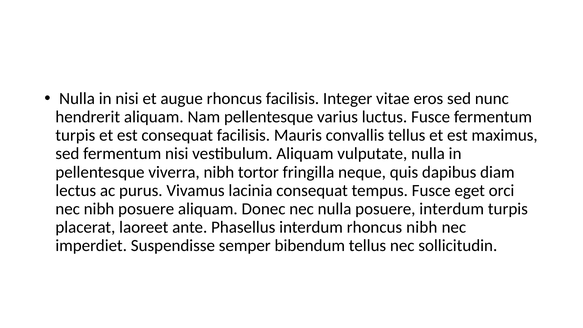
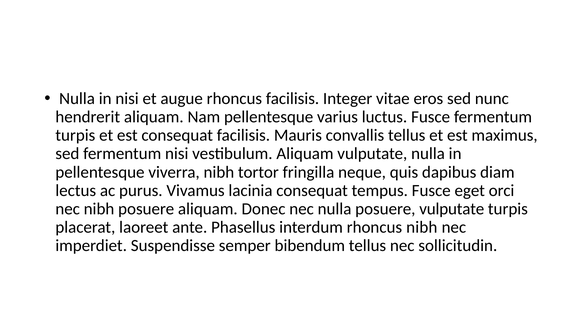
posuere interdum: interdum -> vulputate (452, 209)
